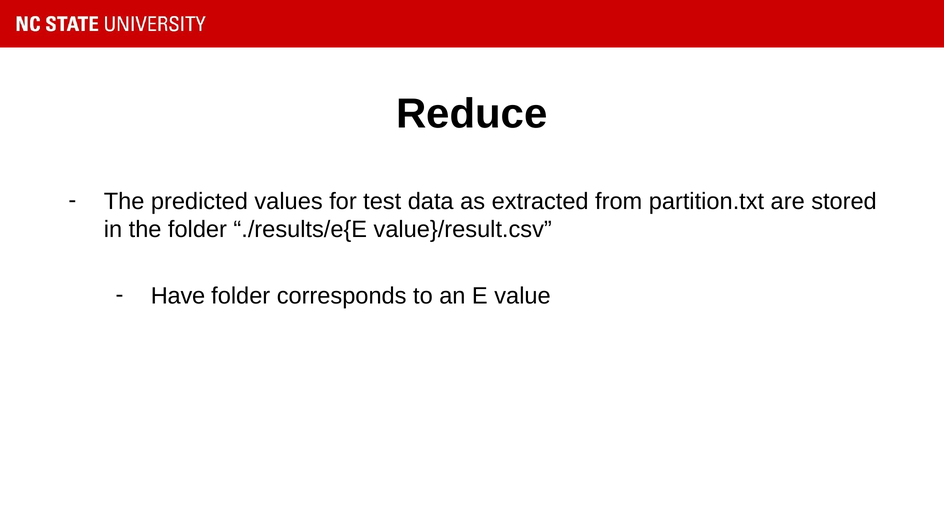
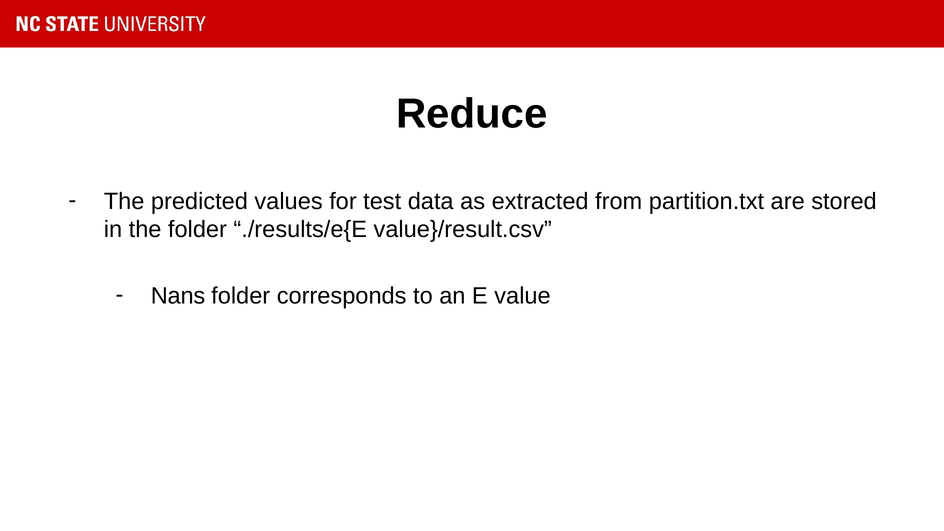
Have: Have -> Nans (178, 296)
